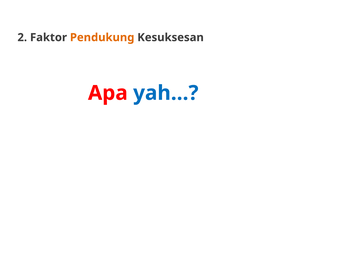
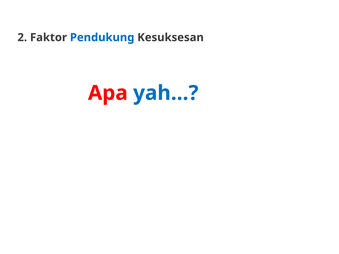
Pendukung colour: orange -> blue (102, 37)
